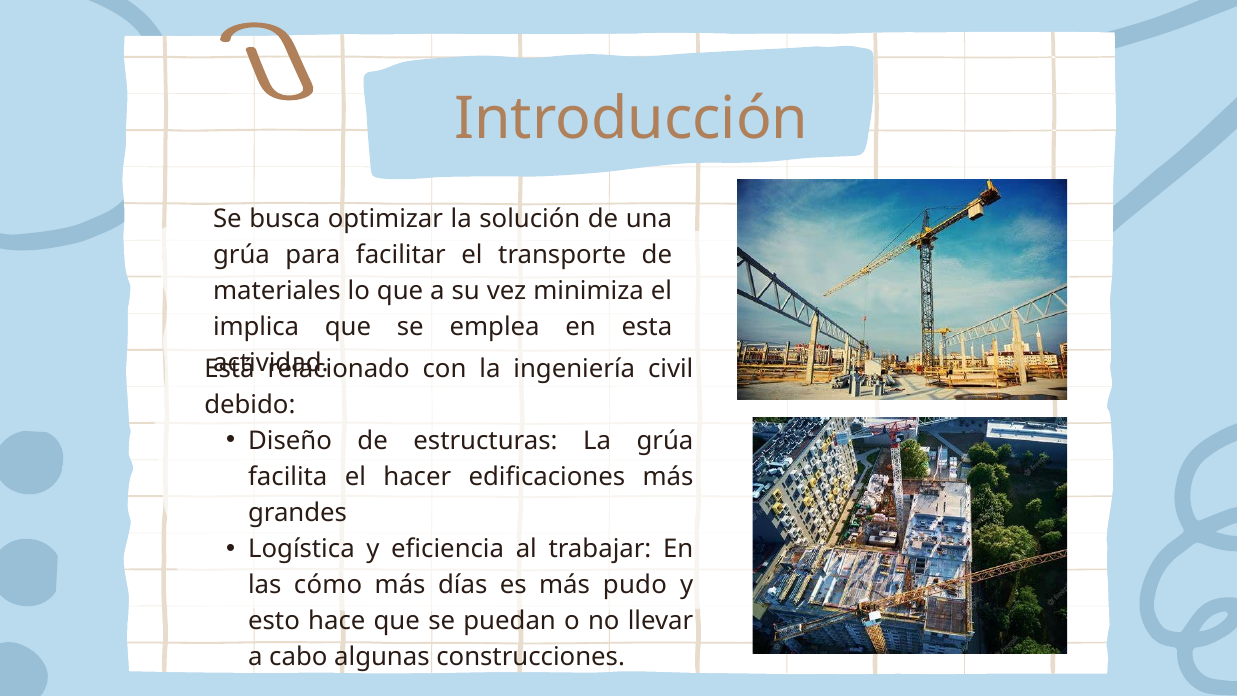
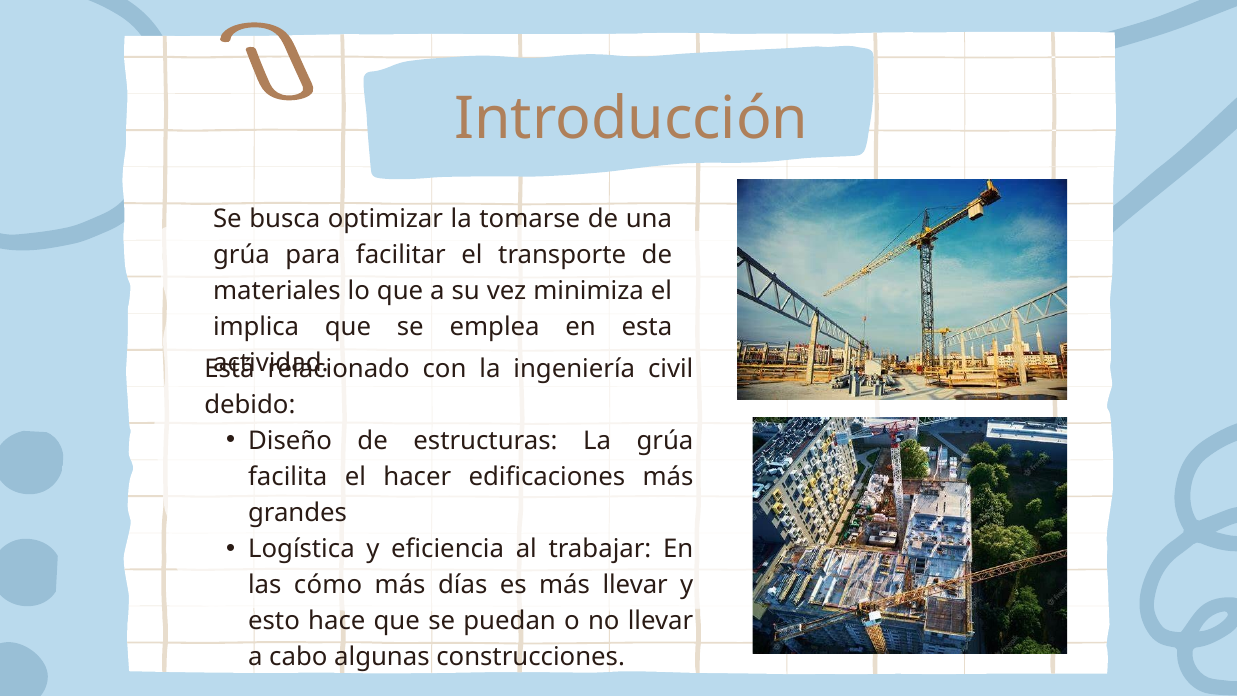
solución: solución -> tomarse (530, 219)
más pudo: pudo -> llevar (635, 585)
